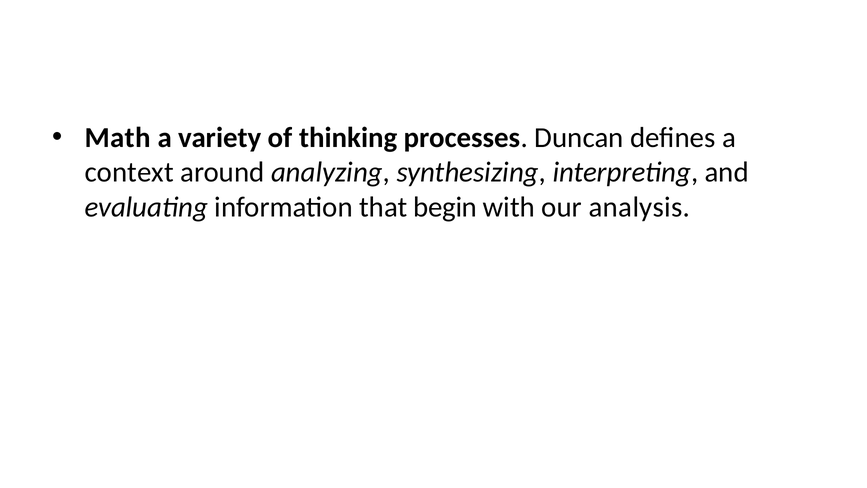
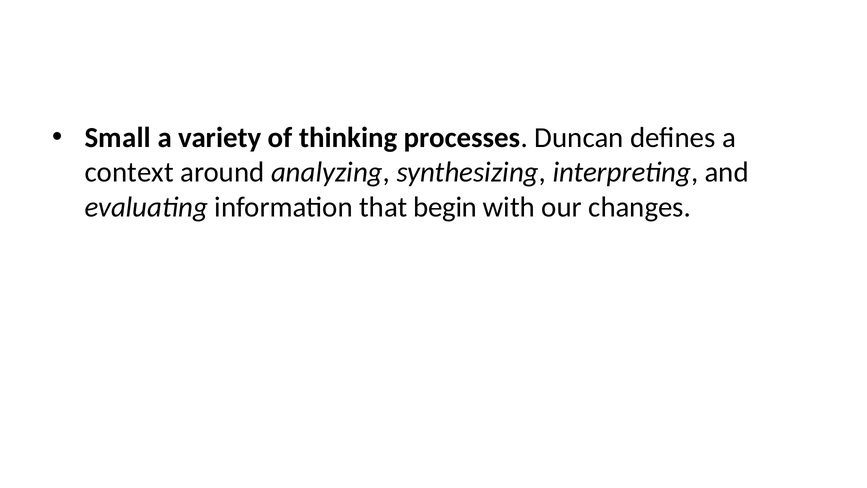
Math: Math -> Small (118, 138)
analysis: analysis -> changes (640, 207)
